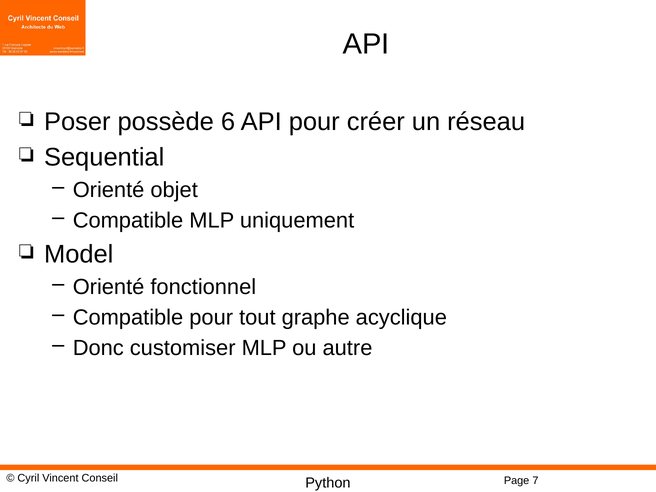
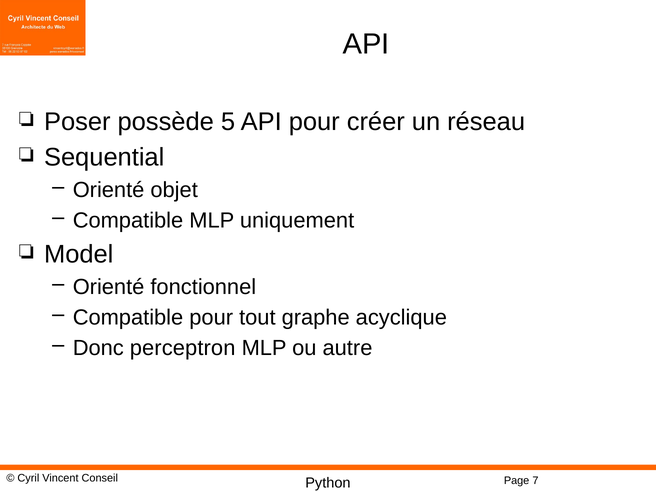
6: 6 -> 5 (228, 122)
customiser: customiser -> perceptron (183, 348)
